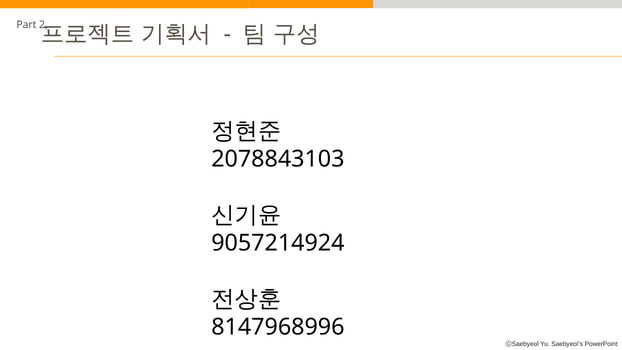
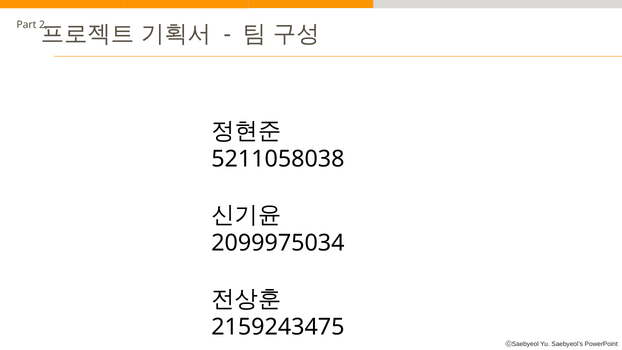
2078843103: 2078843103 -> 5211058038 (278, 159)
9057214924: 9057214924 -> 2099975034 (278, 243)
8147968996: 8147968996 -> 2159243475 (278, 327)
